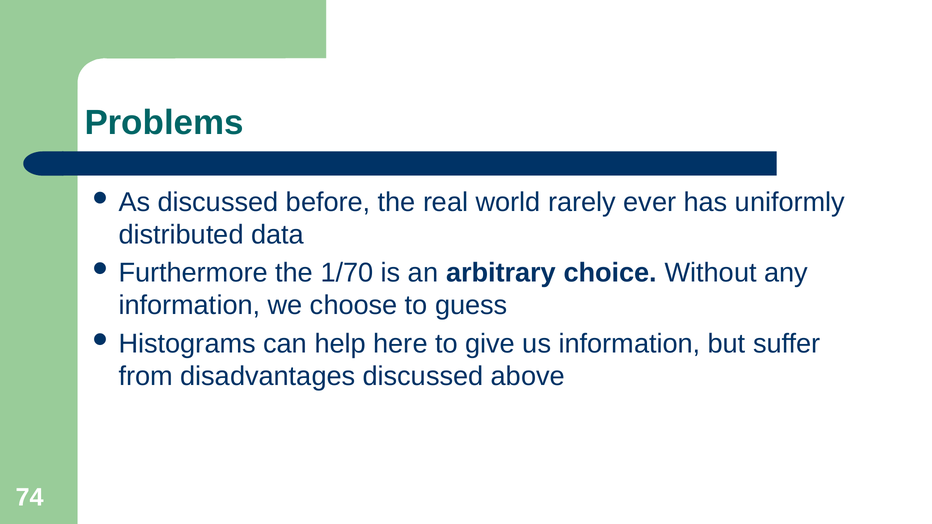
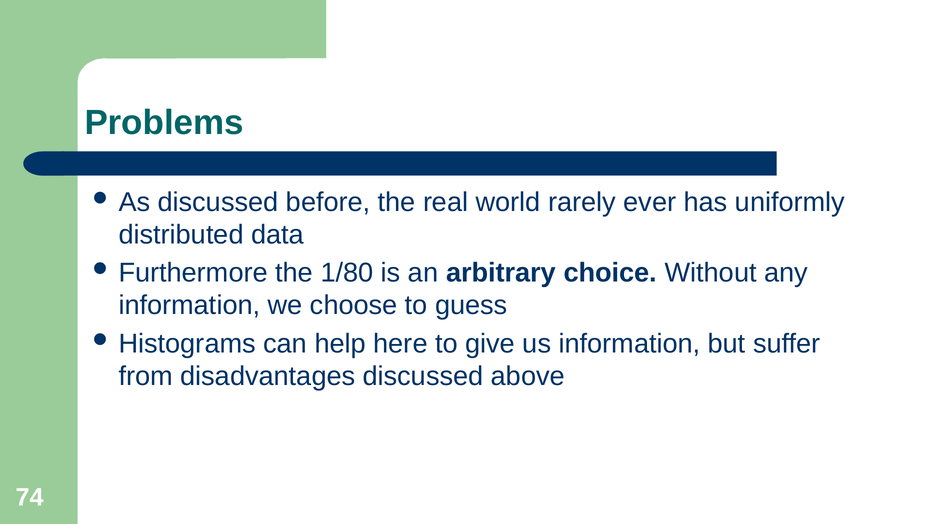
1/70: 1/70 -> 1/80 (347, 273)
